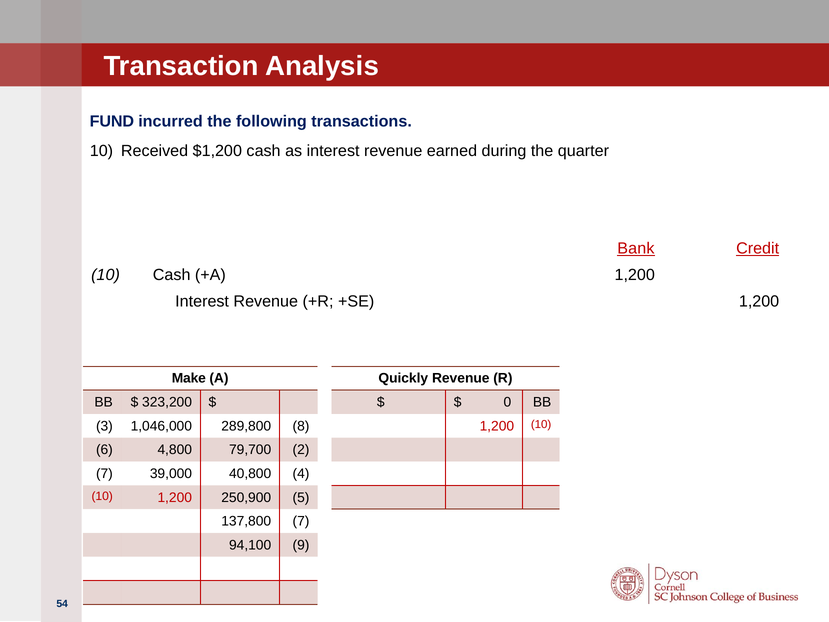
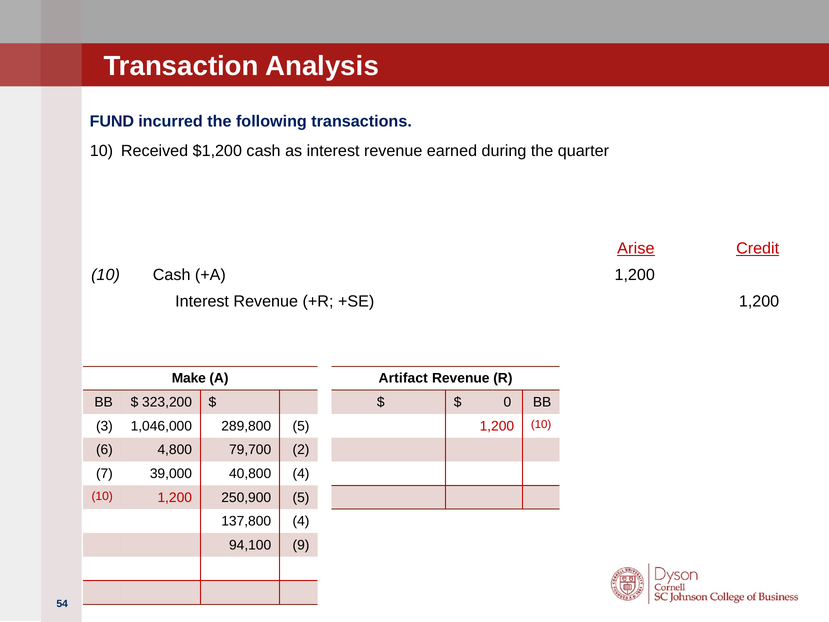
Bank: Bank -> Arise (636, 248)
Quickly: Quickly -> Artifact (403, 378)
289,800 8: 8 -> 5 (301, 426)
137,800 7: 7 -> 4 (301, 521)
